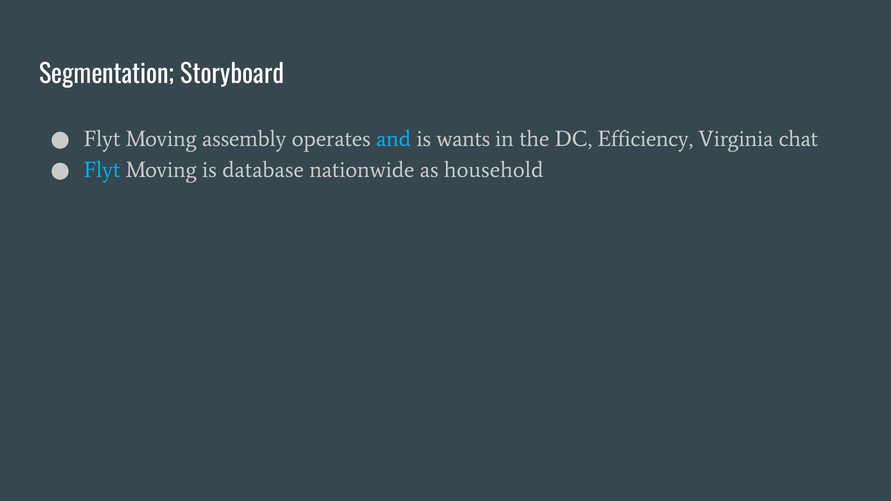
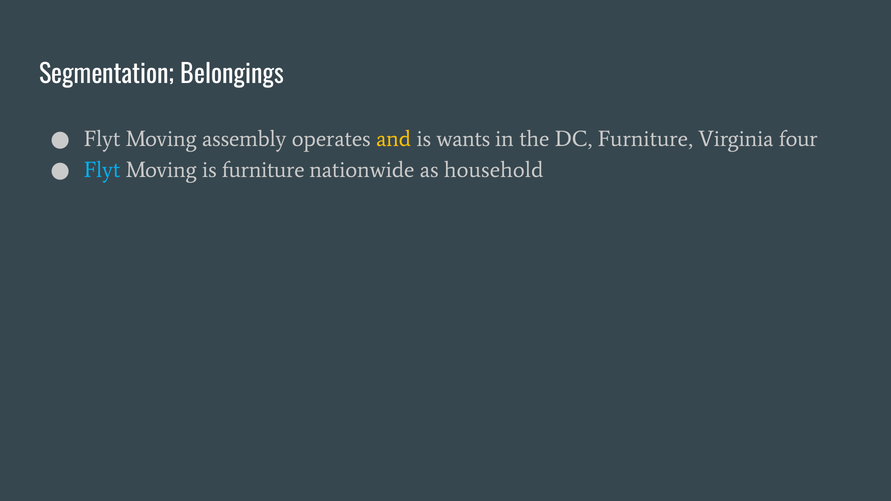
Storyboard: Storyboard -> Belongings (232, 75)
and colour: light blue -> yellow (394, 139)
DC Efficiency: Efficiency -> Furniture (645, 139)
chat: chat -> four (798, 139)
is database: database -> furniture (263, 170)
